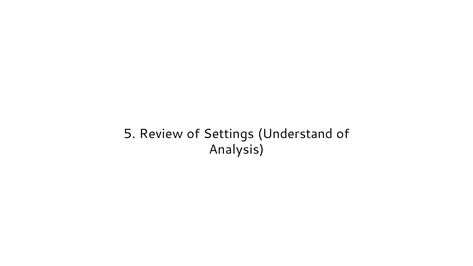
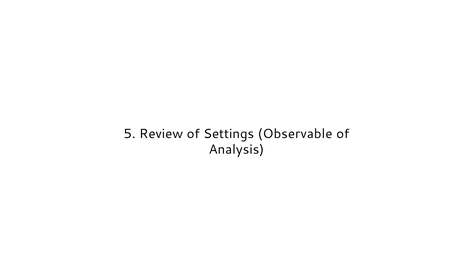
Understand: Understand -> Observable (295, 134)
